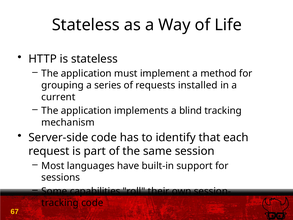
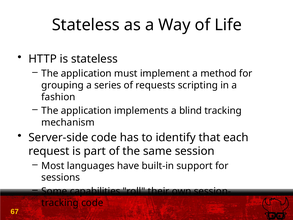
installed: installed -> scripting (198, 85)
current: current -> fashion (58, 97)
